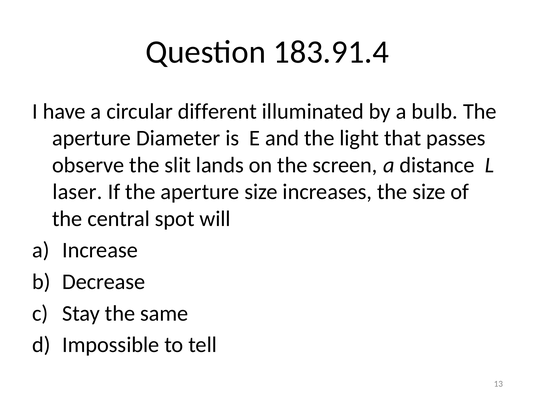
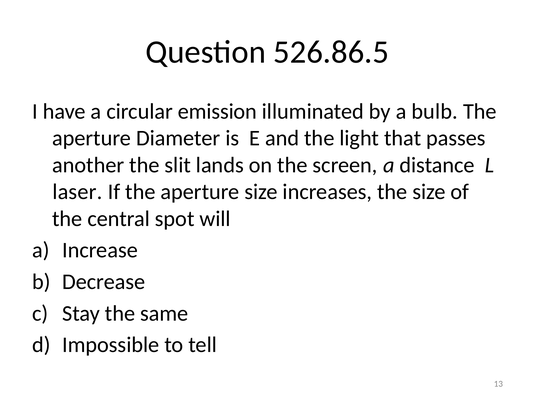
183.91.4: 183.91.4 -> 526.86.5 (331, 52)
different: different -> emission (217, 111)
observe: observe -> another (88, 165)
